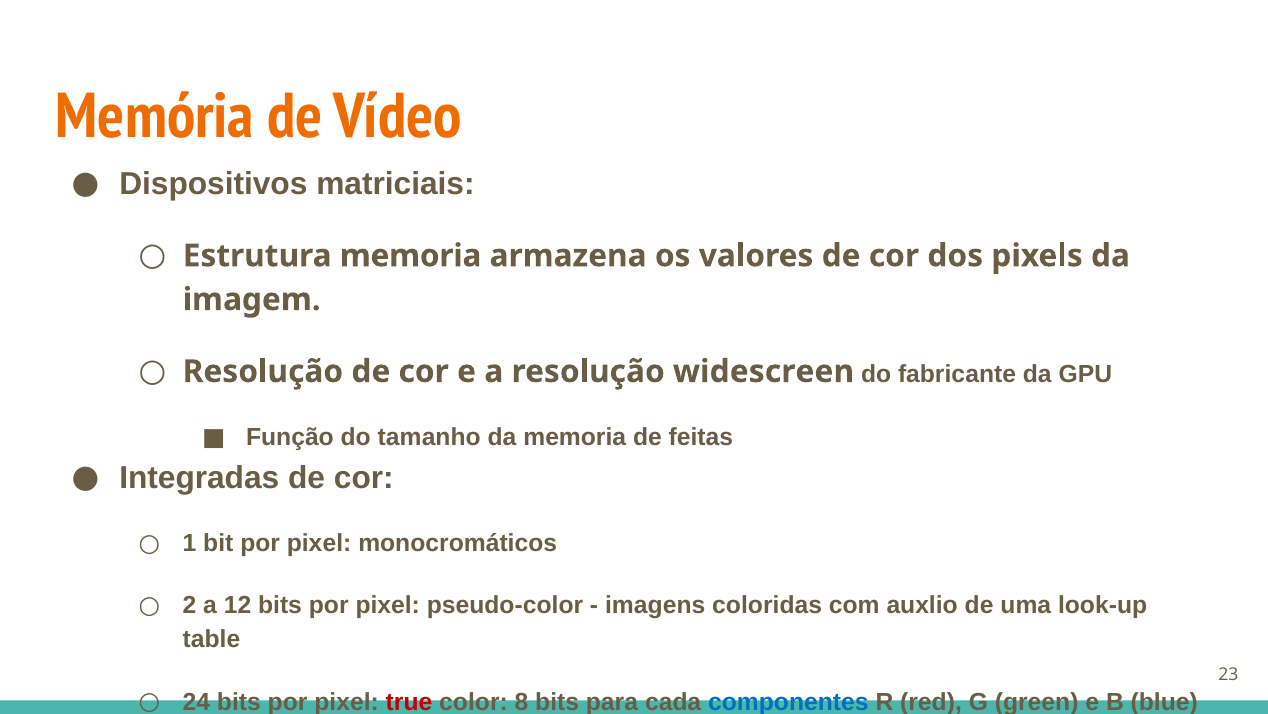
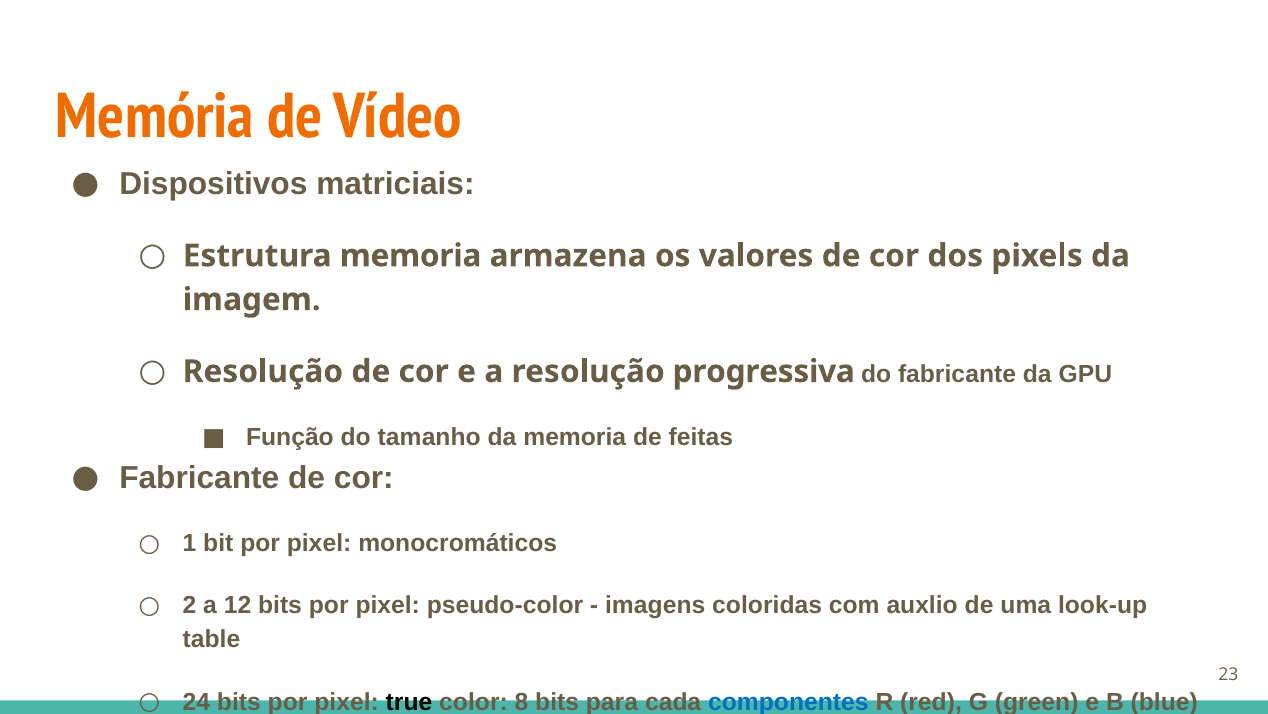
widescreen: widescreen -> progressiva (764, 371)
Integradas: Integradas -> Fabricante (199, 477)
true colour: red -> black (409, 701)
